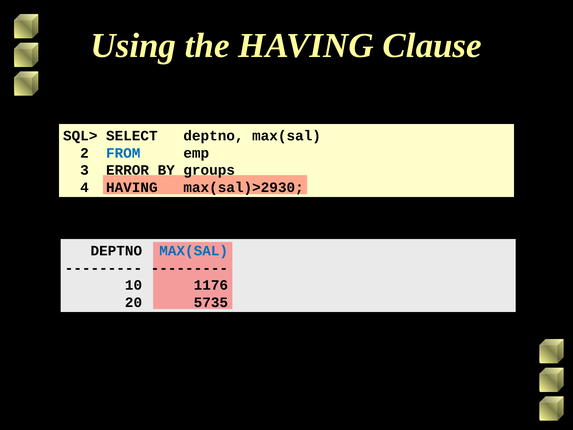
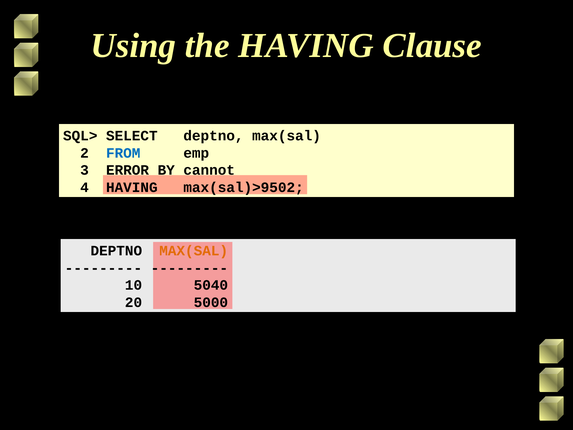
groups: groups -> cannot (209, 170)
max(sal)>2930: max(sal)>2930 -> max(sal)>9502 (244, 187)
MAX(SAL colour: blue -> orange (194, 251)
1176: 1176 -> 5040 (211, 285)
5735: 5735 -> 5000 (211, 302)
